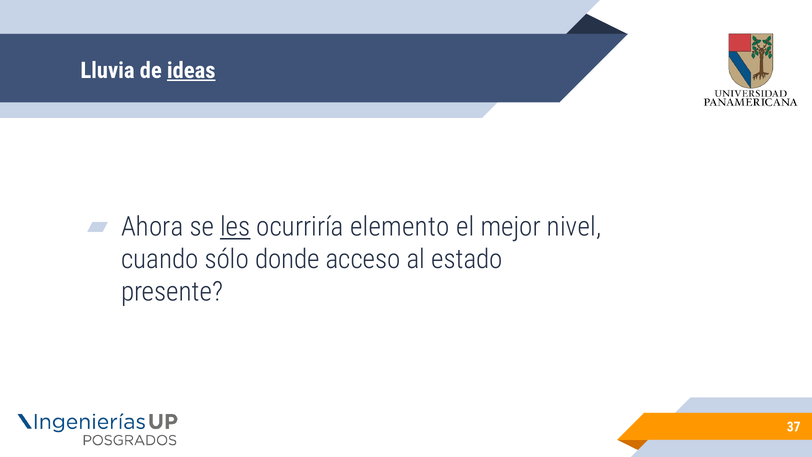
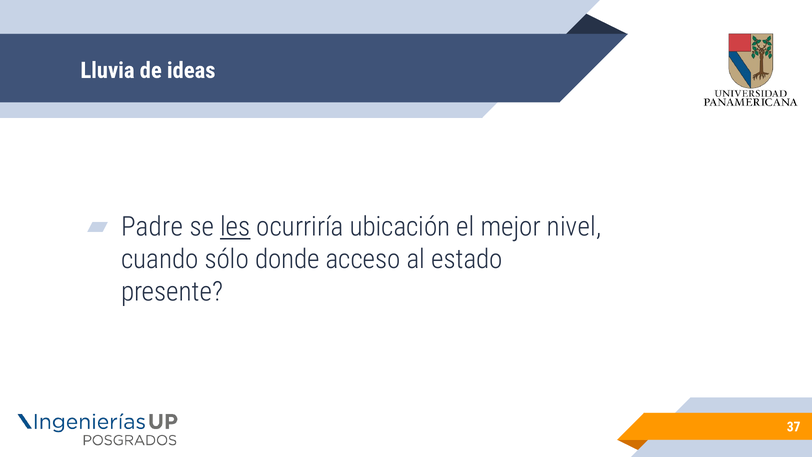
ideas underline: present -> none (191, 70)
Ahora: Ahora -> Padre (152, 227)
elemento: elemento -> ubicación (400, 227)
